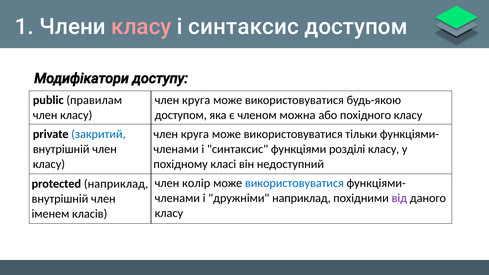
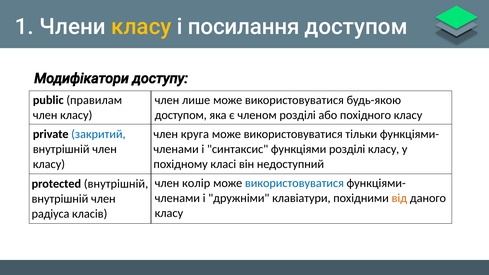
класу colour: pink -> yellow (141, 27)
синтаксис: синтаксис -> посилання (244, 27)
круга: круга -> лише (196, 100)
членом можна: можна -> розділі (298, 115)
protected наприклад: наприклад -> внутрішній (116, 184)
дружніми наприклад: наприклад -> клавіатури (301, 198)
від colour: purple -> orange (399, 198)
іменем: іменем -> радіуса (51, 214)
